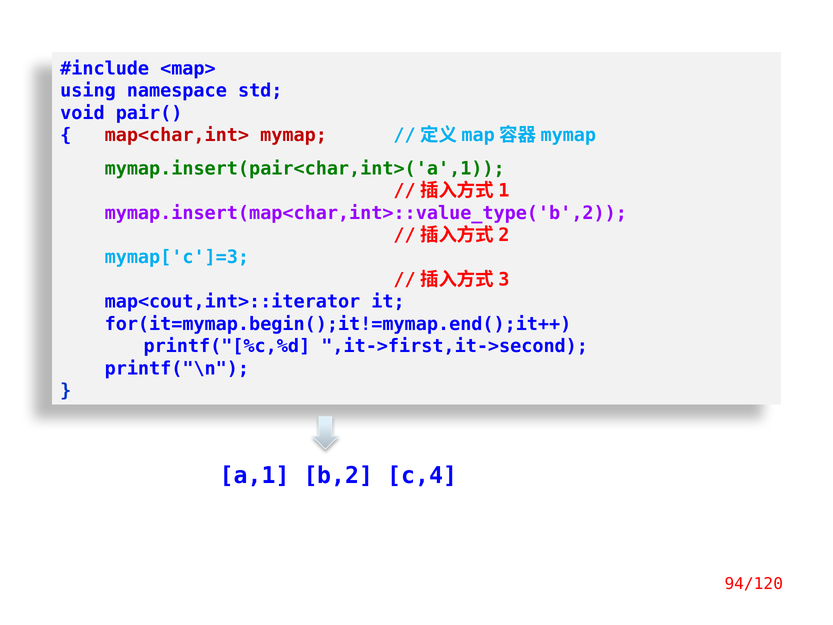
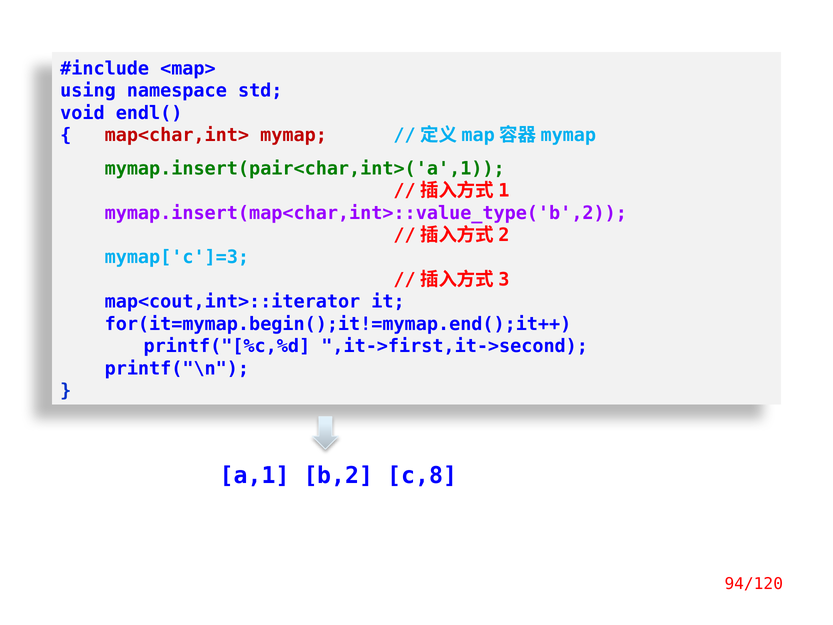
pair(: pair( -> endl( (149, 113)
c,4: c,4 -> c,8 (422, 475)
